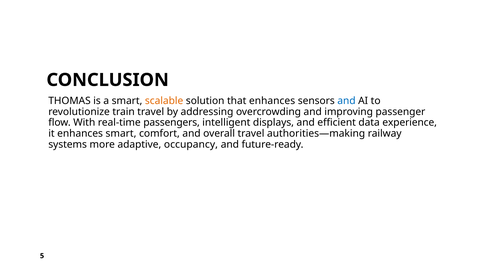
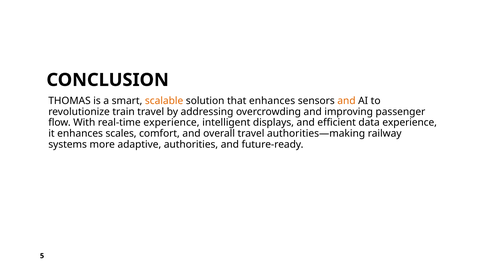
and colour: blue -> orange (346, 101)
real-time passengers: passengers -> experience (171, 123)
enhances smart: smart -> scales (121, 134)
occupancy: occupancy -> authorities (191, 145)
